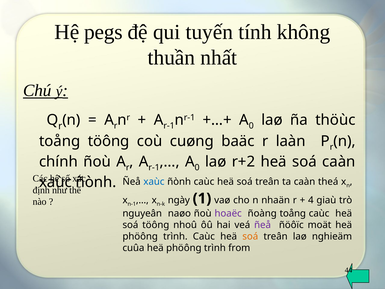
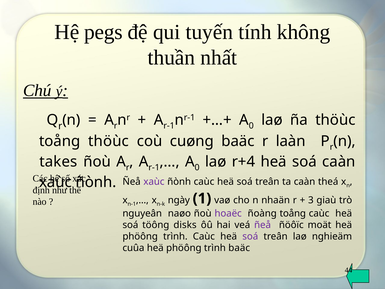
toång töông: töông -> thöùc (109, 141)
chính: chính -> takes (58, 162)
r+2: r+2 -> r+4 (243, 162)
xaùc colour: blue -> purple (154, 182)
4: 4 -> 3 (311, 200)
nhoû: nhoû -> disks (185, 225)
soá colour: orange -> purple (250, 236)
trình from: from -> baäc (239, 248)
